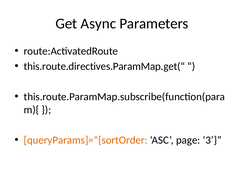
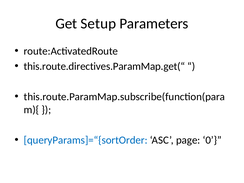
Async: Async -> Setup (98, 24)
queryParams]=“{sortOrder colour: orange -> blue (86, 140)
3: 3 -> 0 (212, 140)
